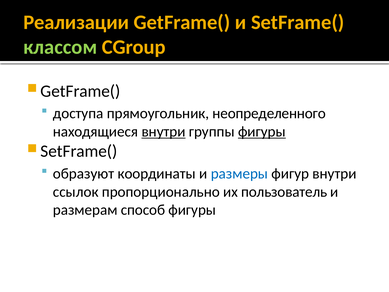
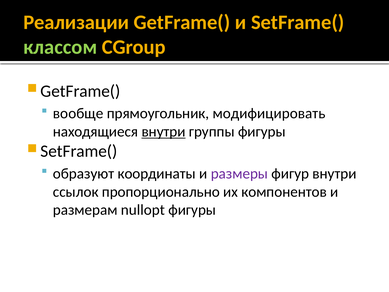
доступа: доступа -> вообще (78, 113)
неопределенного: неопределенного -> модифицировать (269, 113)
фигуры underline: present -> none (262, 131)
размеры colour: blue -> purple (239, 173)
пользователь: пользователь -> компонентов (284, 192)
способ: способ -> nullopt (143, 210)
